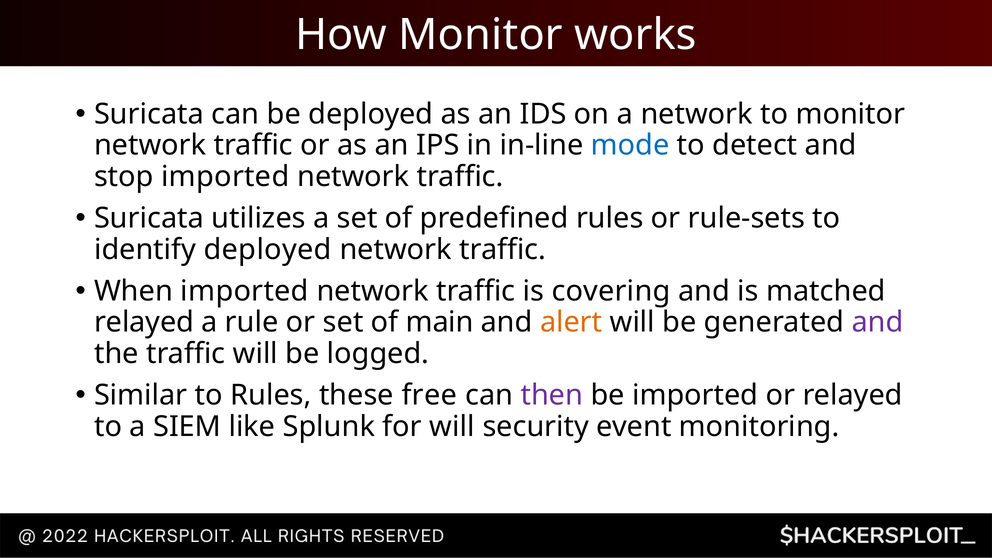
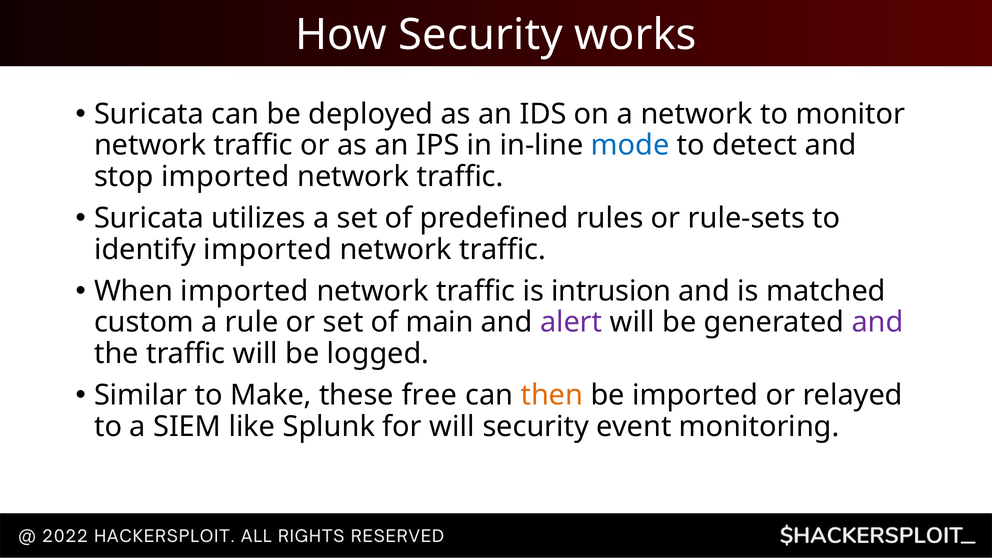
How Monitor: Monitor -> Security (481, 35)
identify deployed: deployed -> imported (268, 250)
covering: covering -> intrusion (611, 291)
relayed: relayed -> custom (144, 322)
alert colour: orange -> purple (571, 322)
to Rules: Rules -> Make (271, 395)
then colour: purple -> orange (552, 395)
